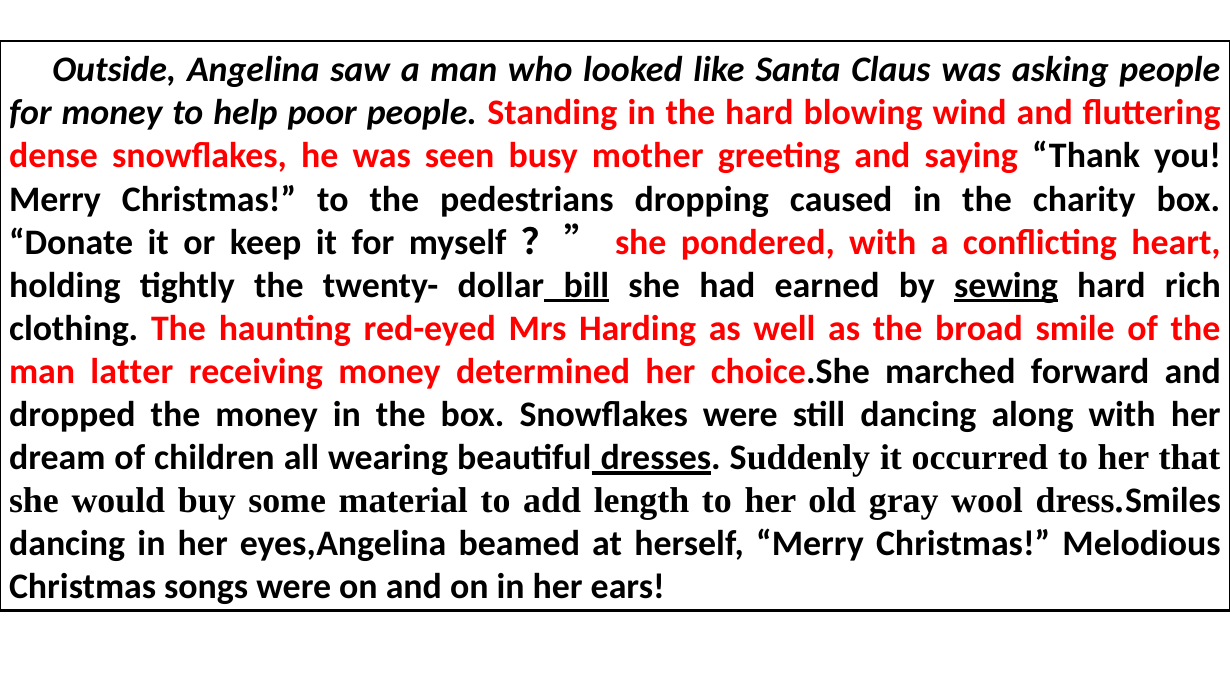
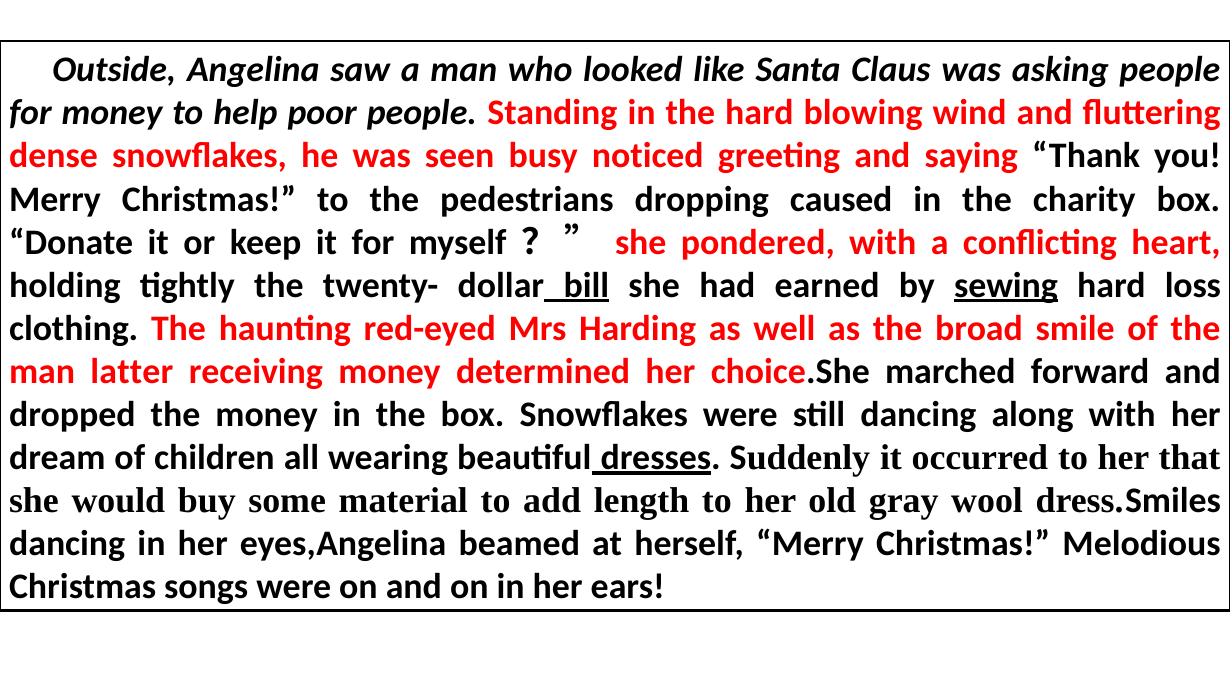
mother: mother -> noticed (648, 156)
rich: rich -> loss (1193, 285)
